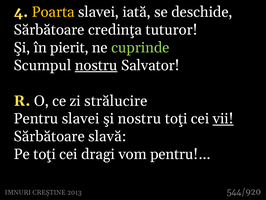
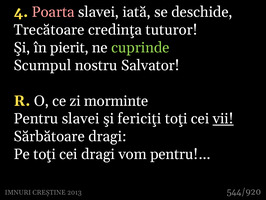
Poarta colour: yellow -> pink (53, 12)
Sărbătoare: Sărbătoare -> Trecătoare (49, 30)
nostru underline: present -> none (96, 65)
strălucire: strălucire -> morminte (116, 101)
şi nostru: nostru -> fericiţi (139, 118)
Sărbătoare slavă: slavă -> dragi (107, 136)
